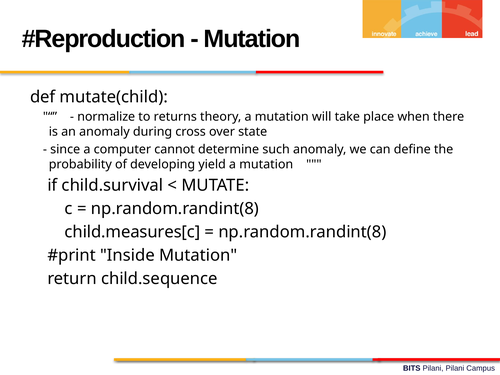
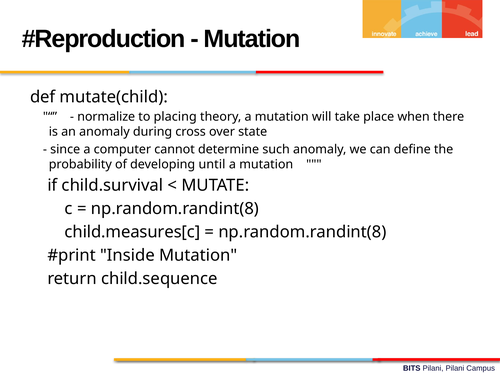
returns: returns -> placing (175, 117)
yield: yield -> until (212, 164)
